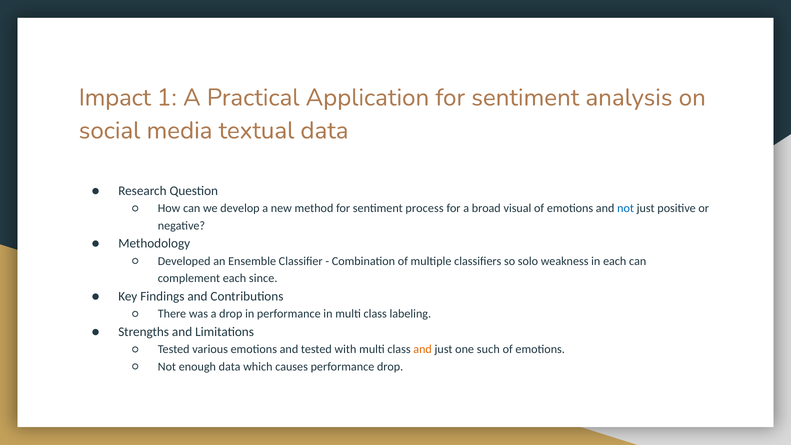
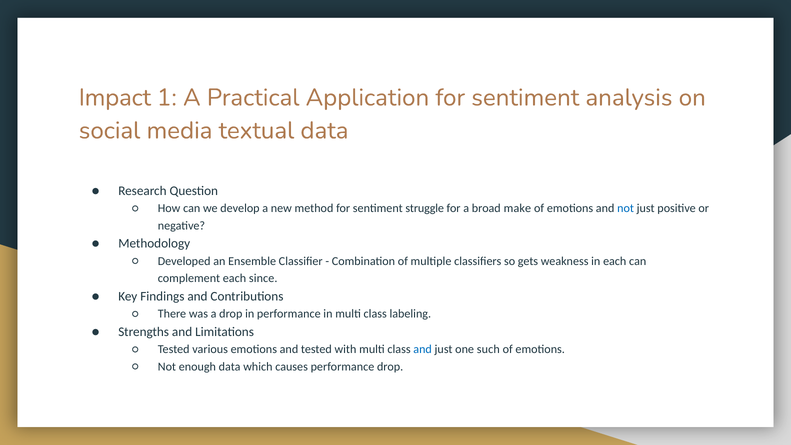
process: process -> struggle (425, 208)
visual: visual -> make (517, 208)
solo: solo -> gets (528, 261)
and colour: orange -> blue (423, 349)
